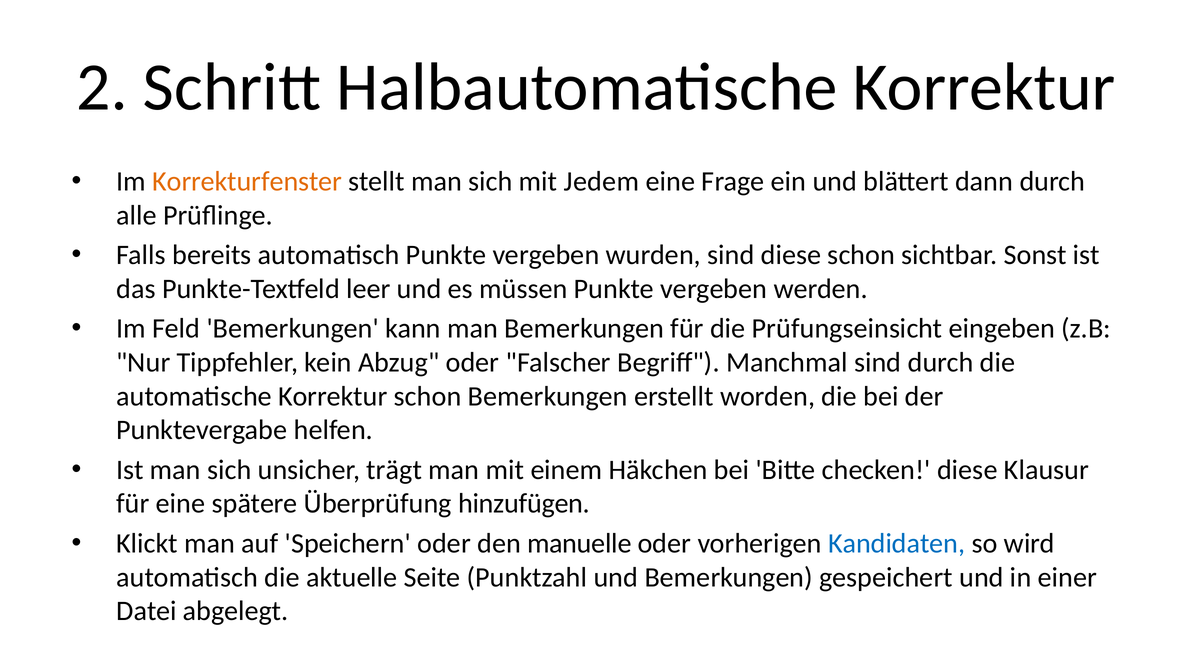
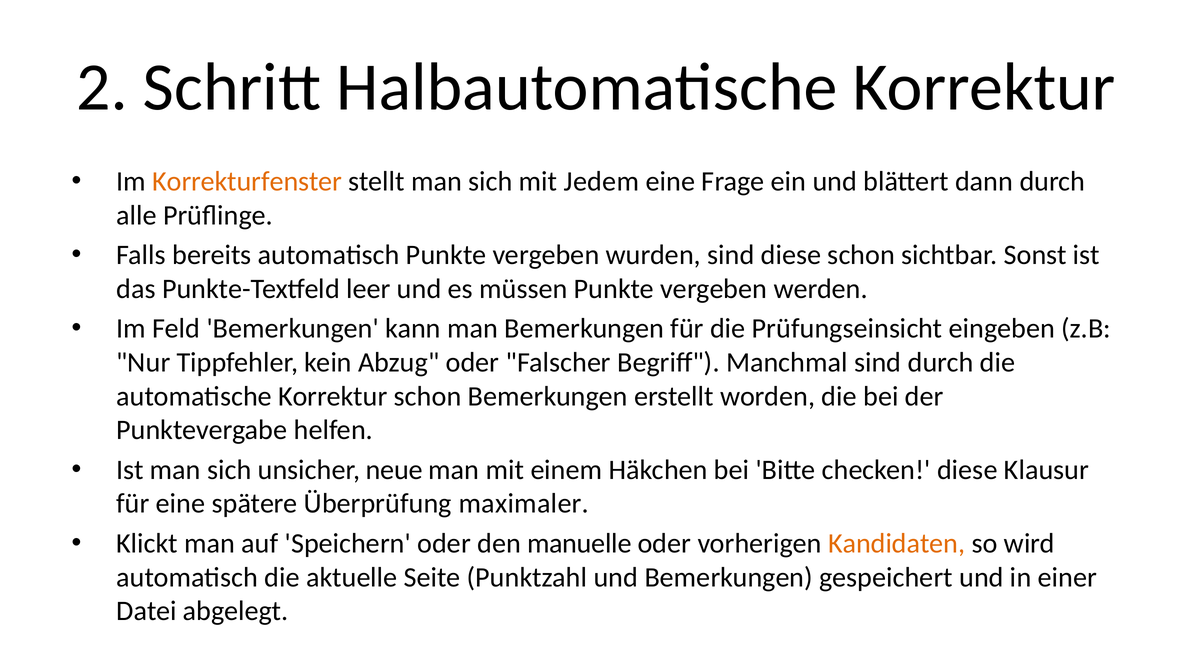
trägt: trägt -> neue (394, 470)
hinzufügen: hinzufügen -> maximaler (524, 504)
Kandidaten colour: blue -> orange (897, 543)
